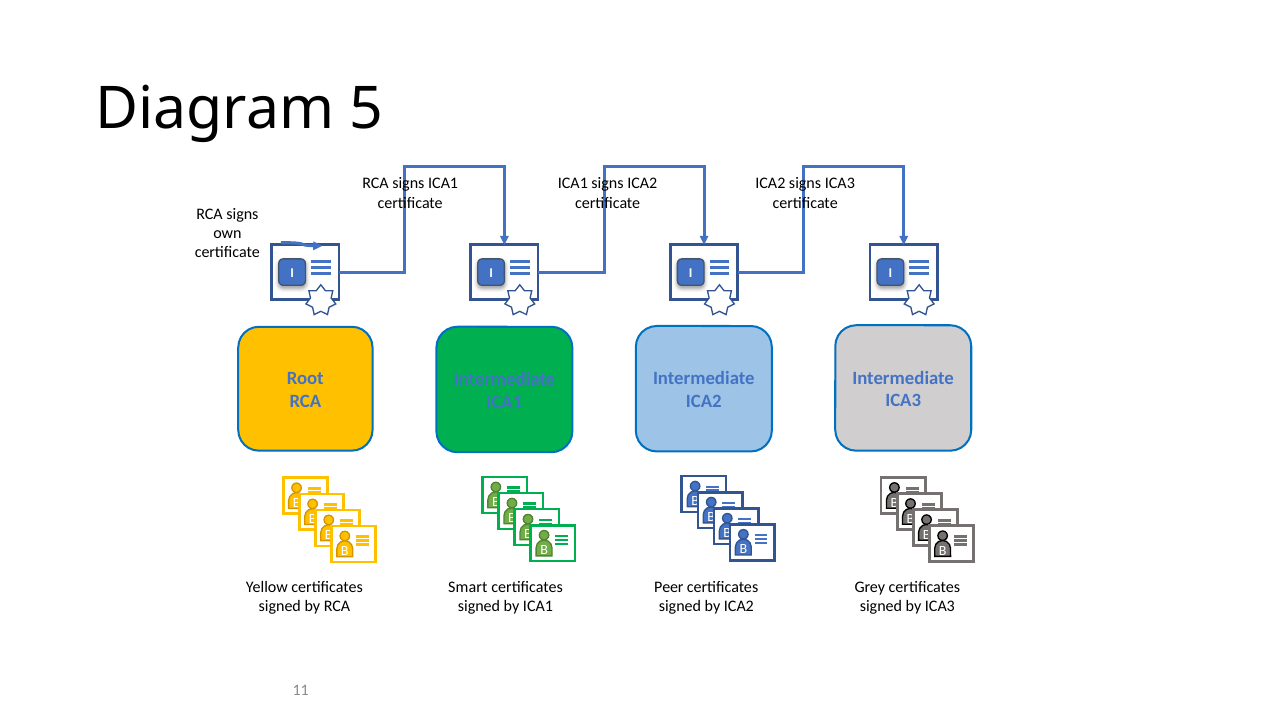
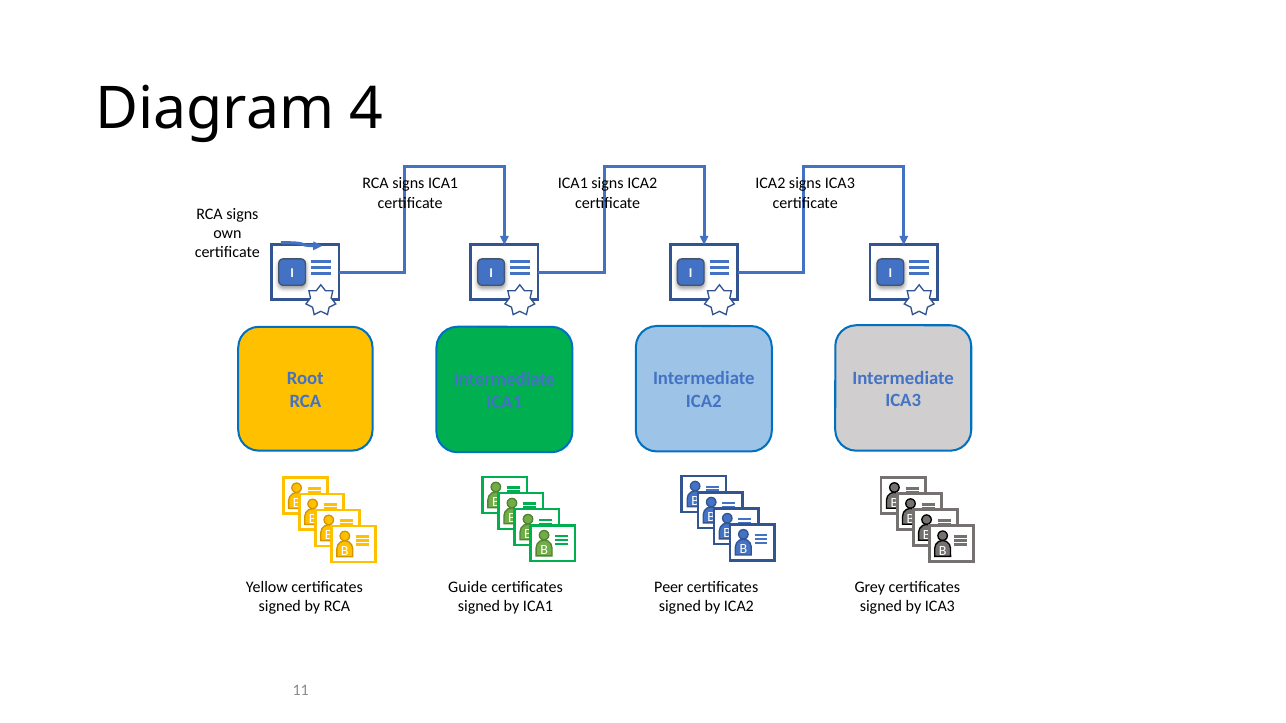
5: 5 -> 4 (366, 109)
Smart: Smart -> Guide (468, 587)
